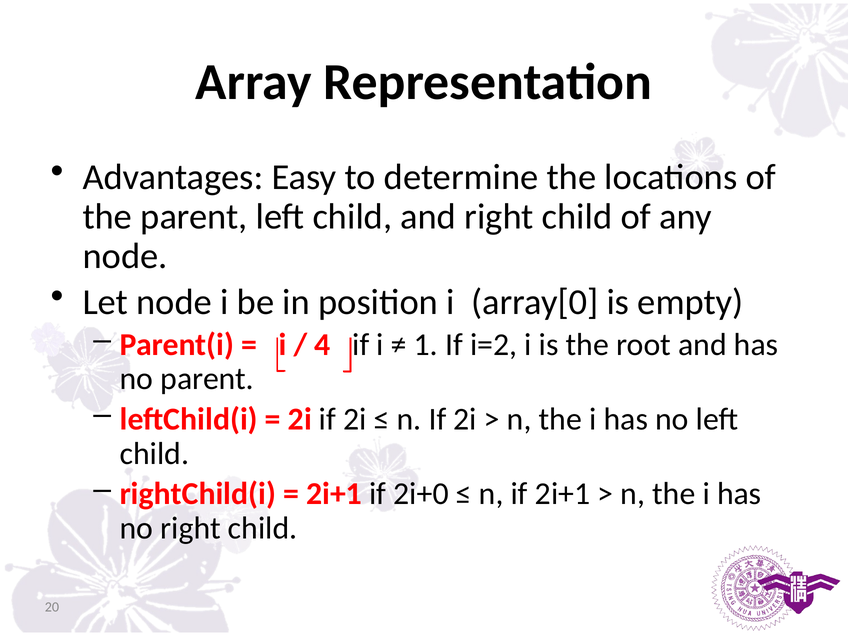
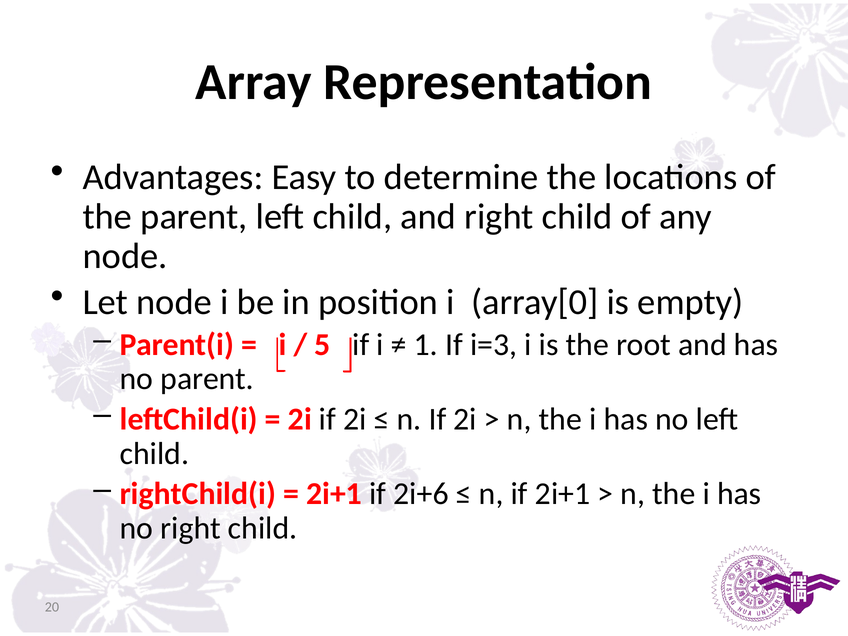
4: 4 -> 5 (322, 345)
i=2: i=2 -> i=3 (494, 345)
2i+0: 2i+0 -> 2i+6 (421, 494)
